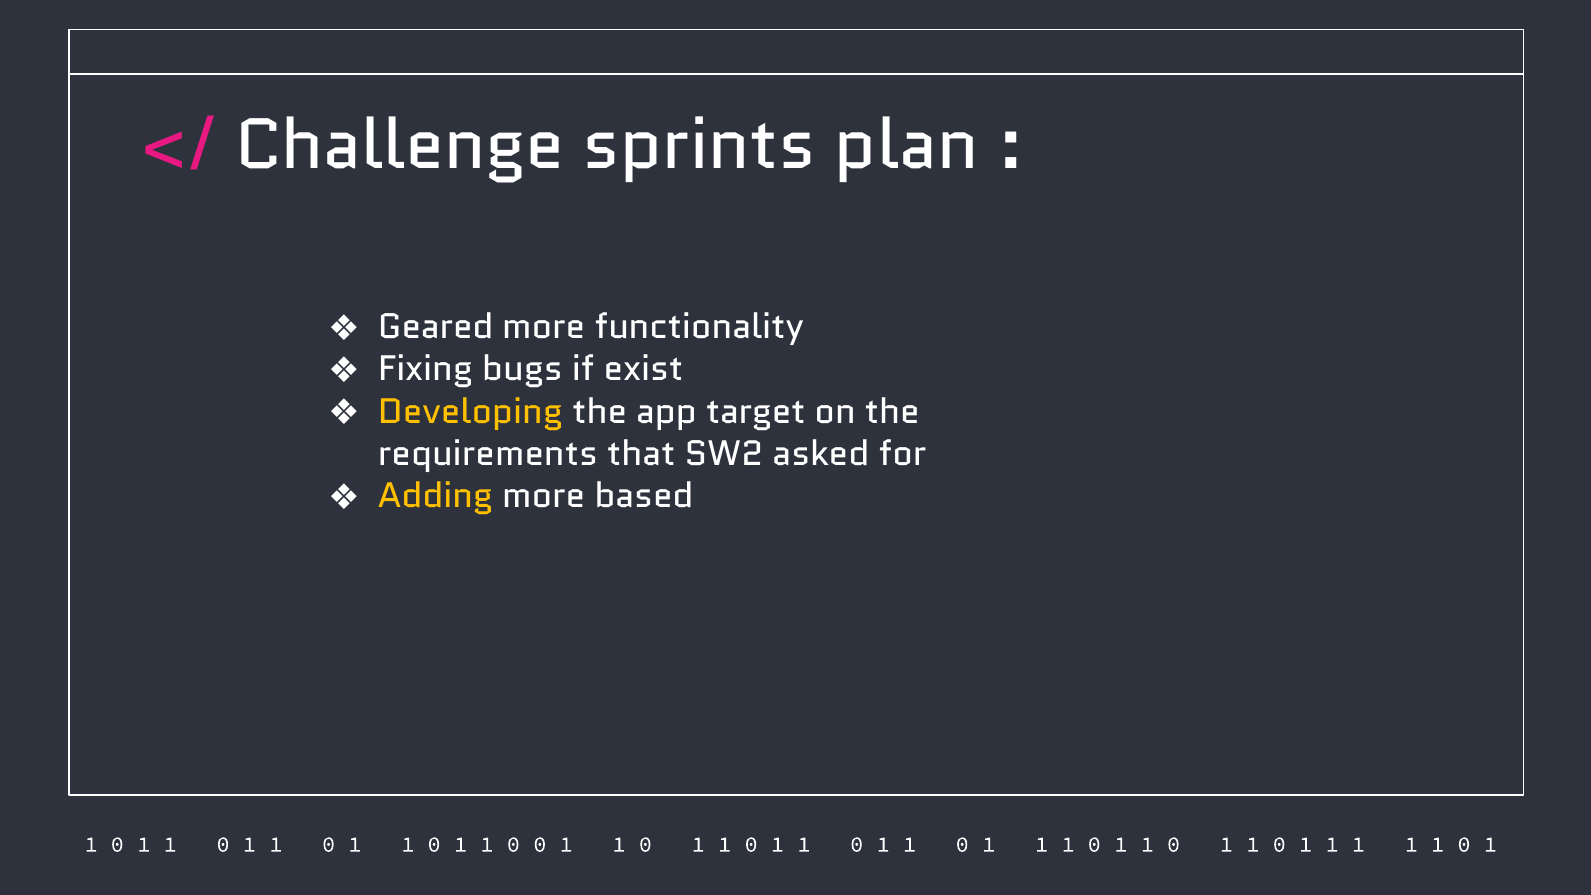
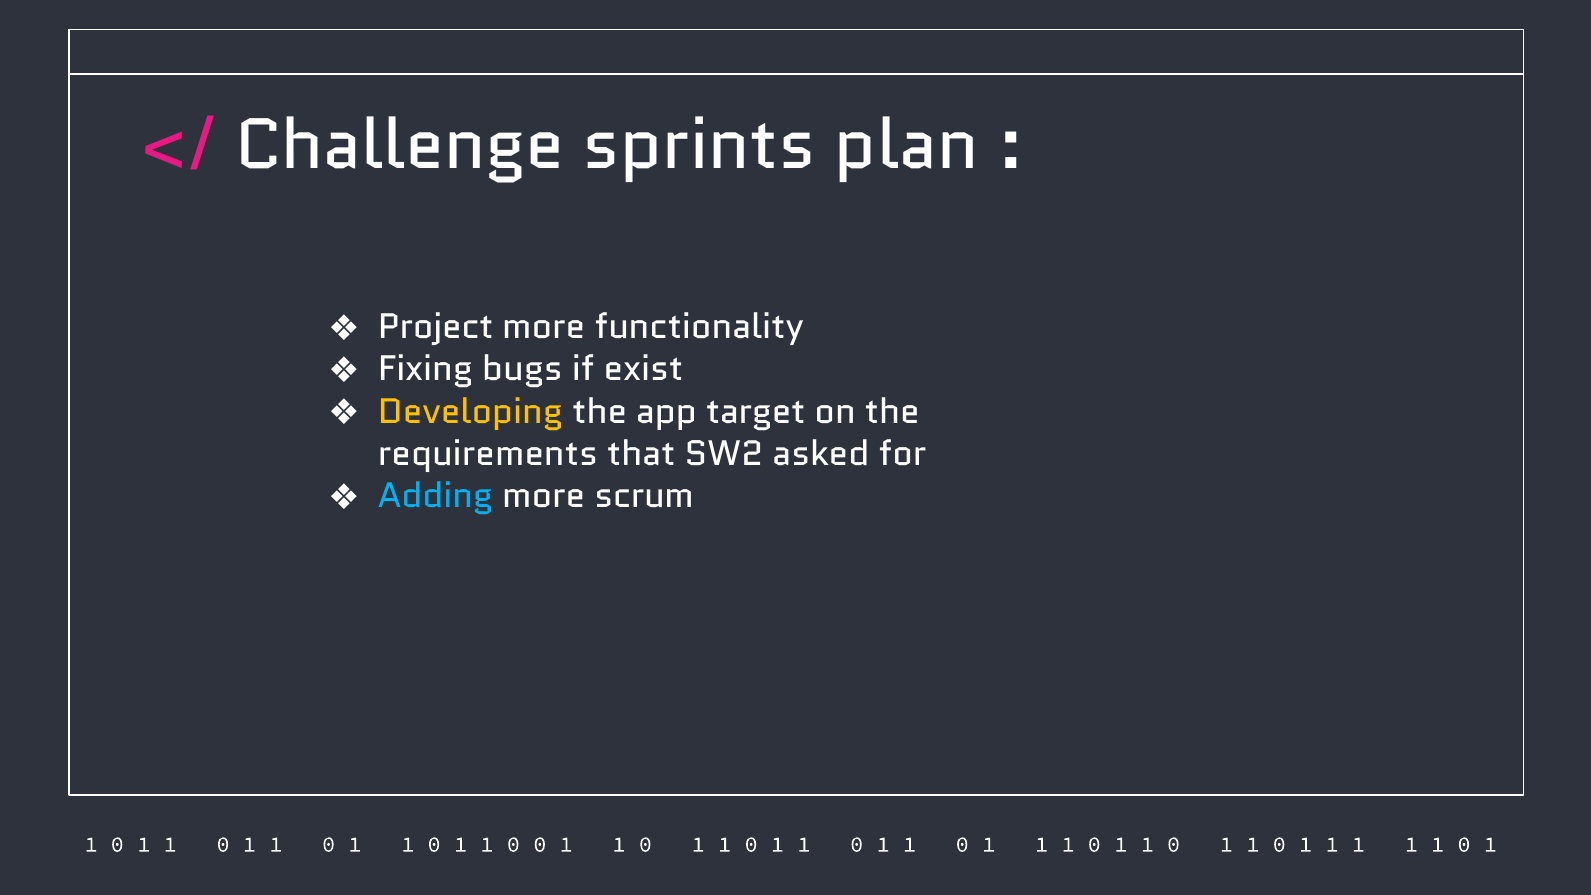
Geared: Geared -> Project (436, 327)
Adding colour: yellow -> light blue (436, 496)
based: based -> scrum (644, 496)
